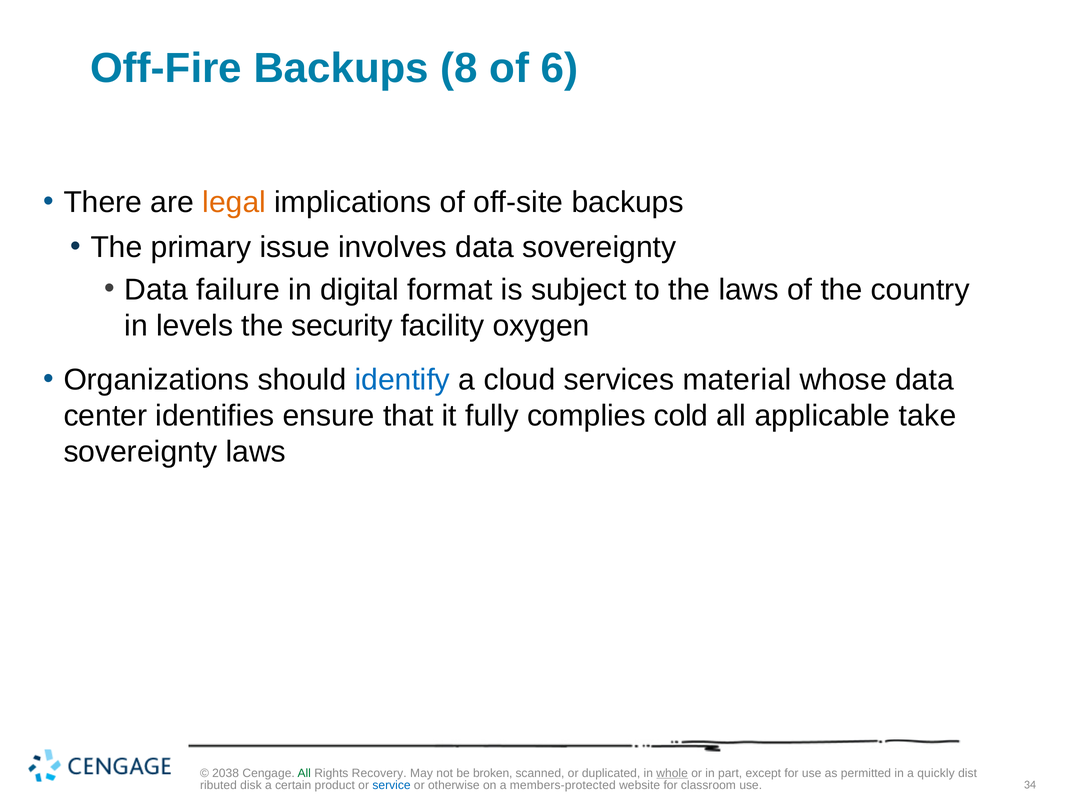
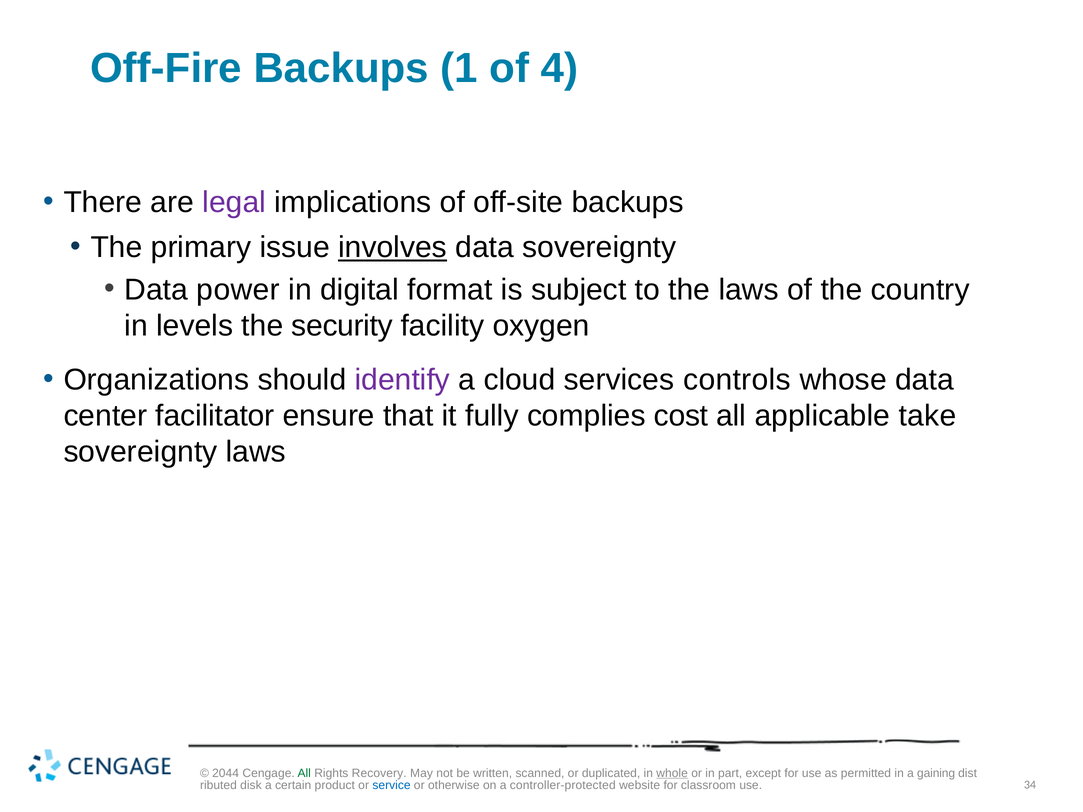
8: 8 -> 1 (459, 69)
6: 6 -> 4 (559, 69)
legal colour: orange -> purple (234, 202)
involves underline: none -> present (393, 248)
failure: failure -> power (238, 290)
identify colour: blue -> purple (402, 380)
material: material -> controls (737, 380)
identifies: identifies -> facilitator (215, 416)
cold: cold -> cost (681, 416)
2038: 2038 -> 2044 (226, 773)
broken: broken -> written (493, 773)
quickly: quickly -> gaining (936, 773)
members-protected: members-protected -> controller-protected (563, 785)
